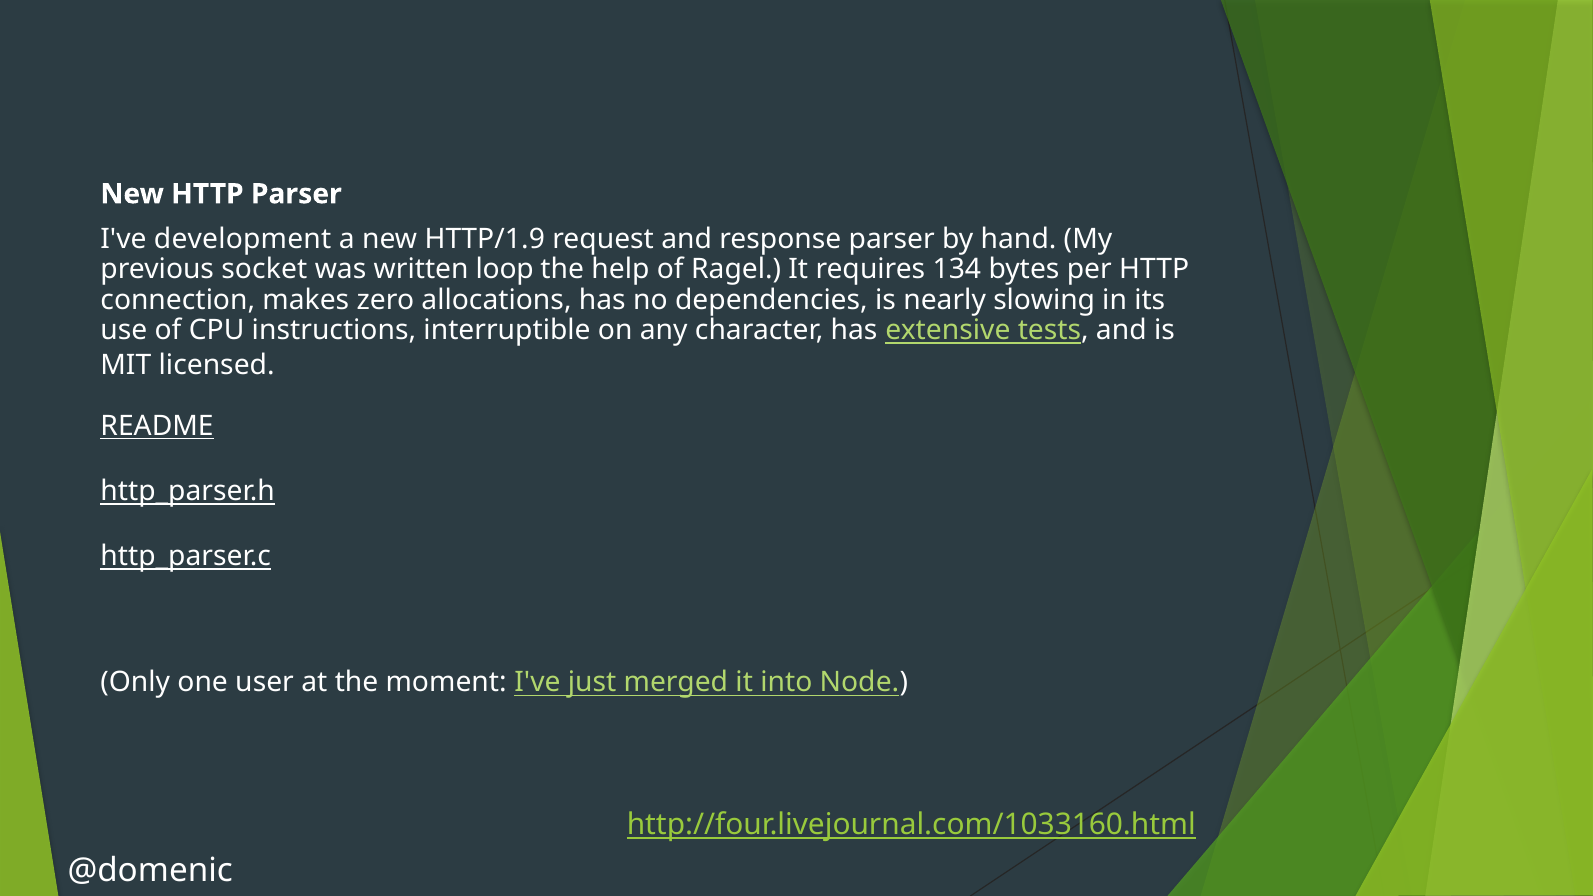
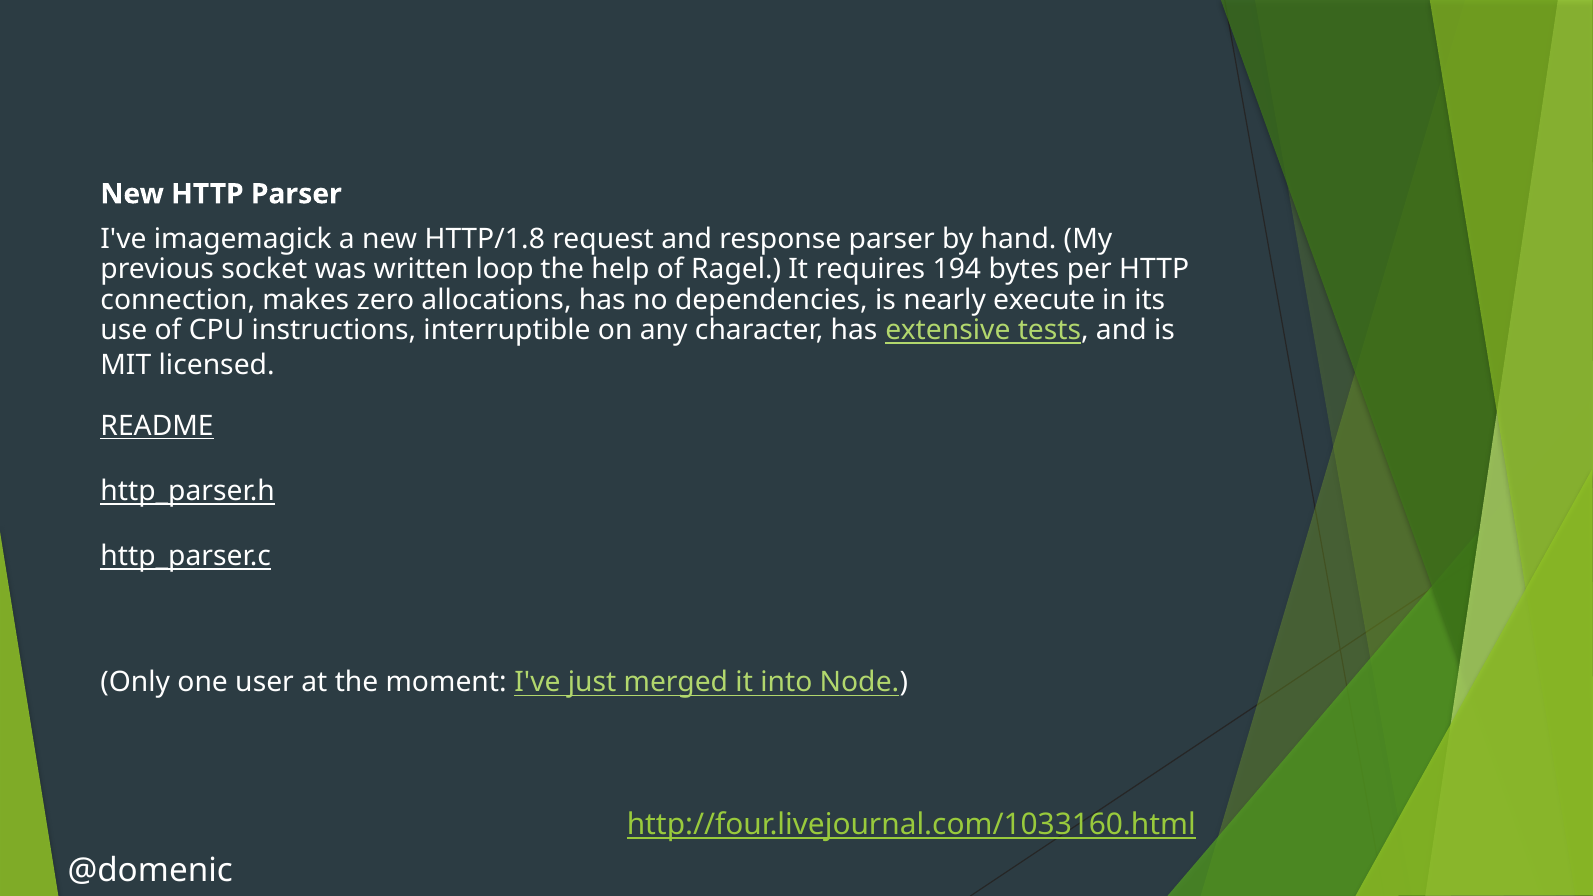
development: development -> imagemagick (243, 239)
HTTP/1.9: HTTP/1.9 -> HTTP/1.8 (485, 239)
134: 134 -> 194 (957, 269)
slowing: slowing -> execute (1044, 300)
